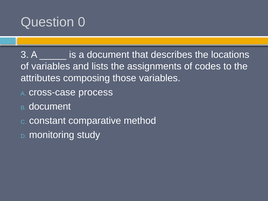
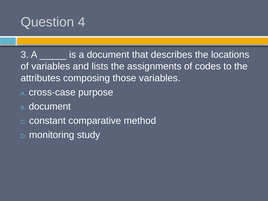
0: 0 -> 4 (82, 22)
process: process -> purpose (96, 92)
